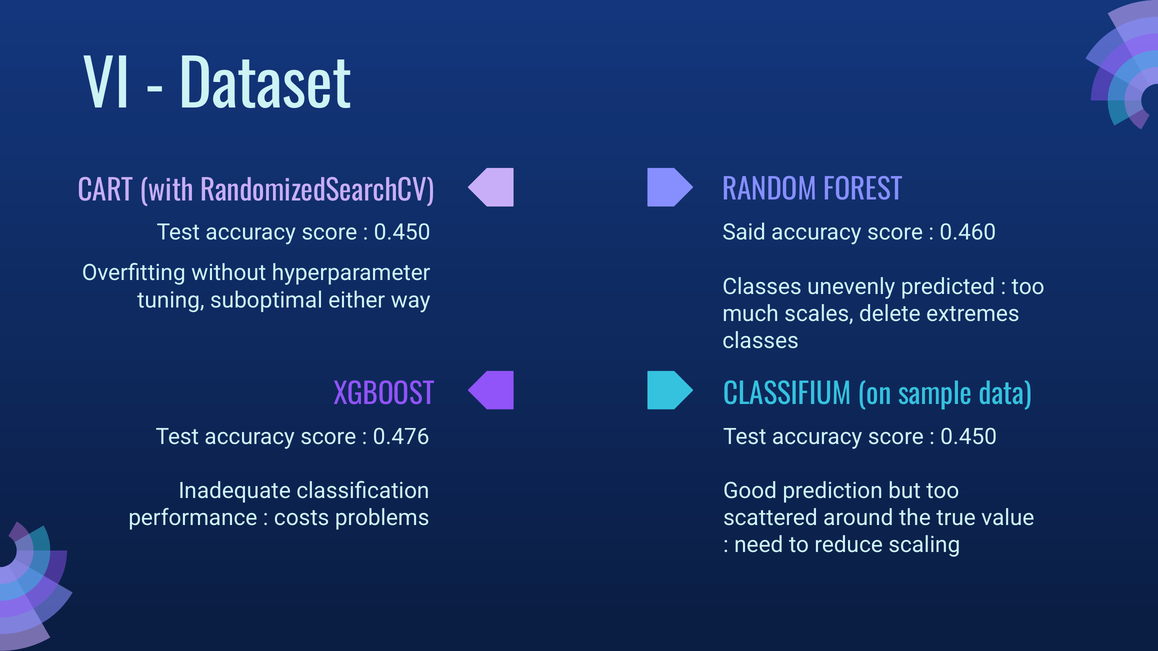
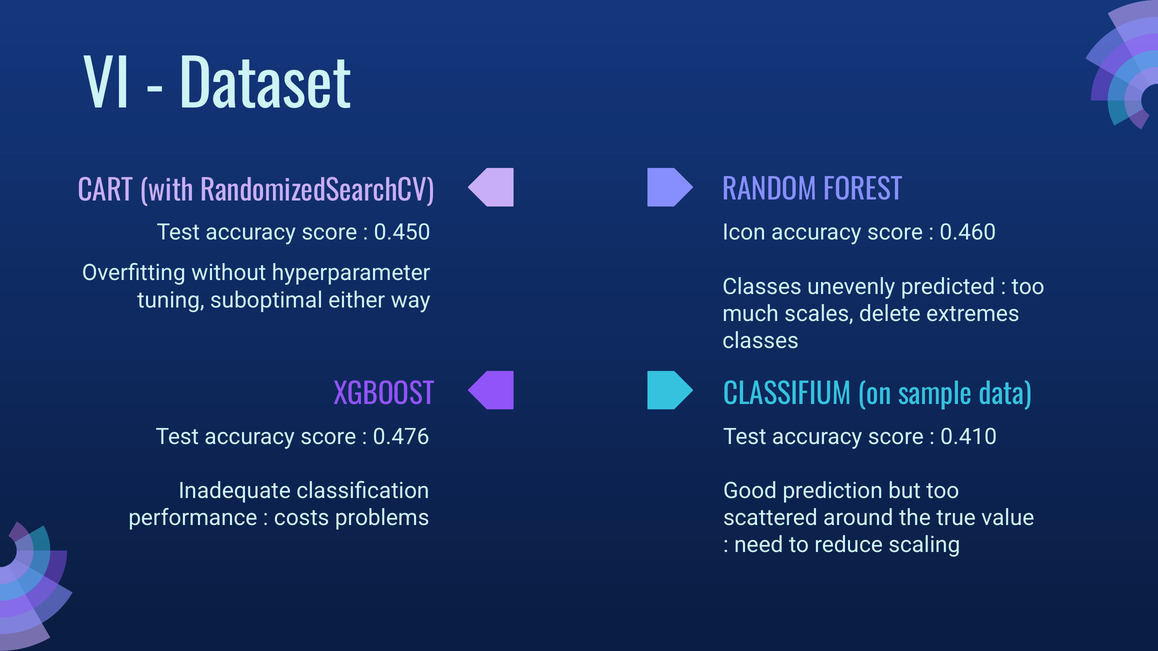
Said: Said -> Icon (744, 233)
0.450: 0.450 -> 0.410 (969, 437)
